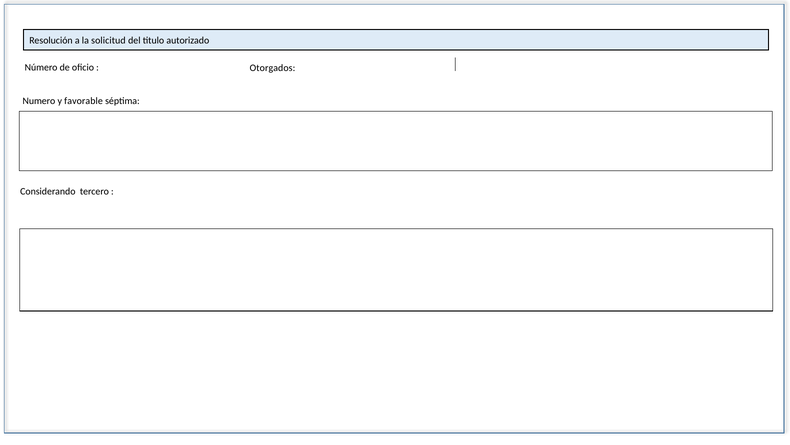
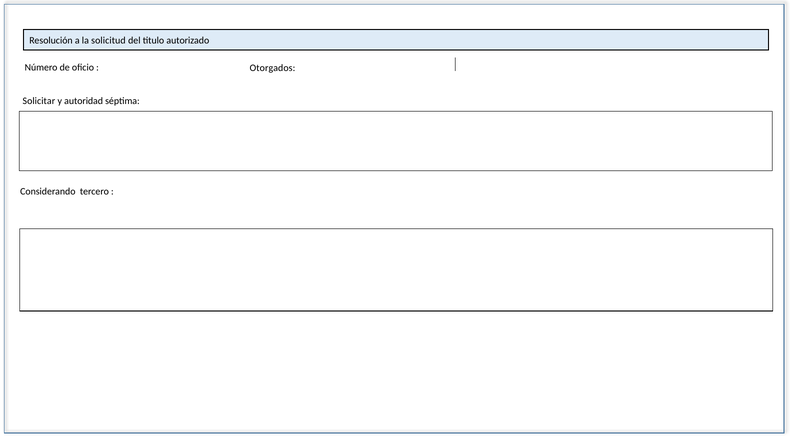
Numero: Numero -> Solicitar (39, 101)
favorable: favorable -> autoridad (84, 101)
